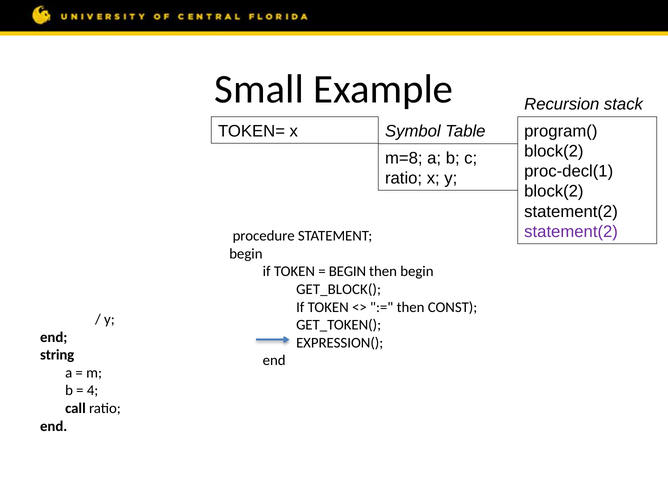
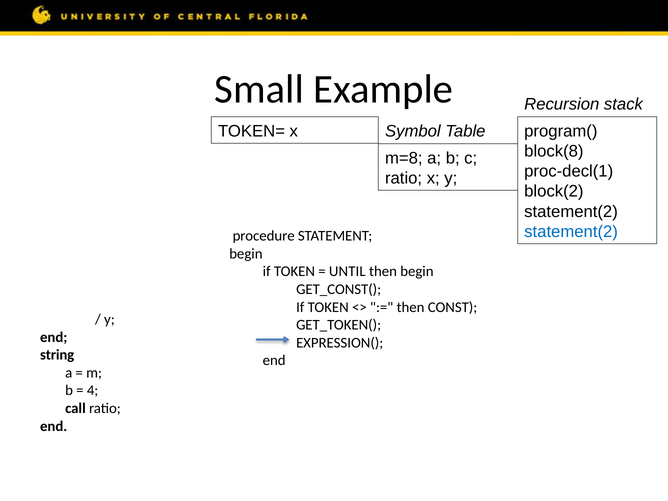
block(2: block(2 -> block(8 (554, 151)
statement(2 colour: purple -> blue (571, 232)
BEGIN: BEGIN -> UNTIL (347, 272)
GET_BLOCK(: GET_BLOCK( -> GET_CONST( (339, 289)
